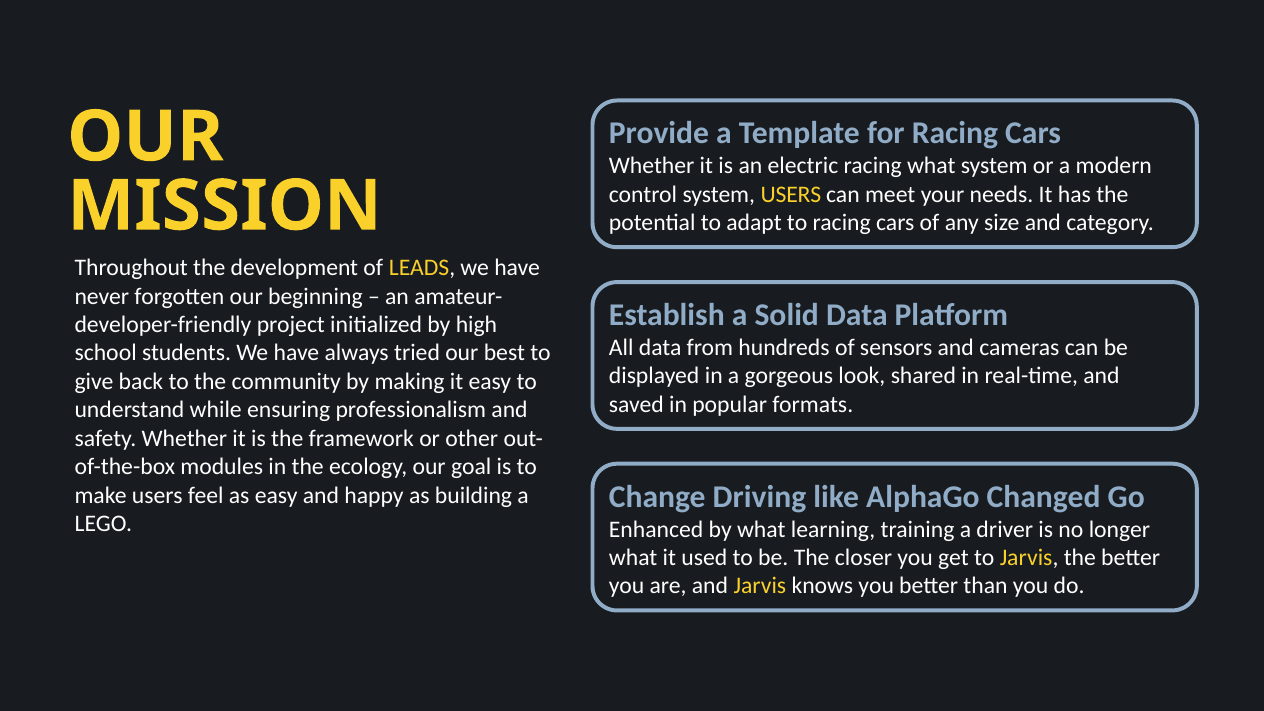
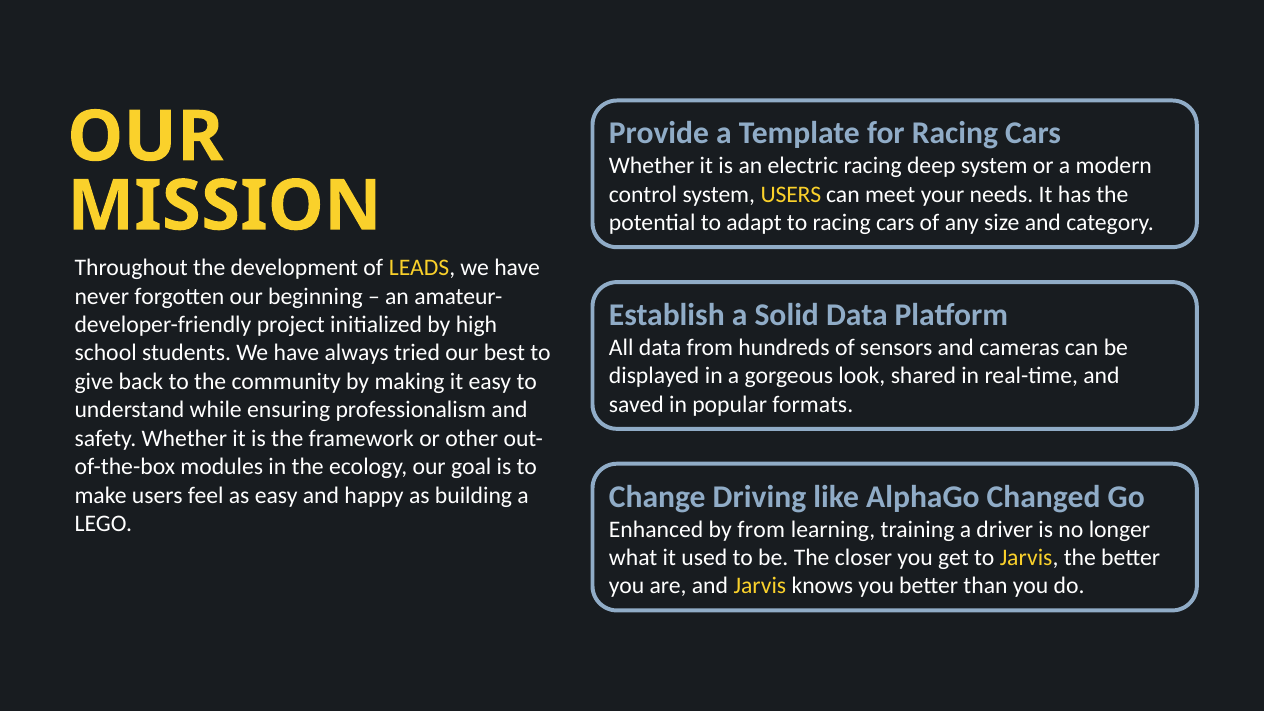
racing what: what -> deep (931, 166)
by what: what -> from (761, 529)
